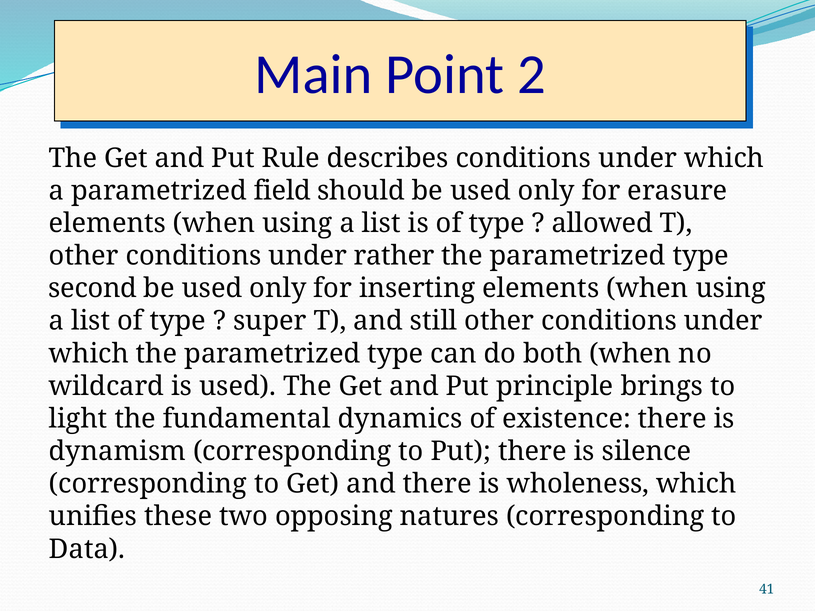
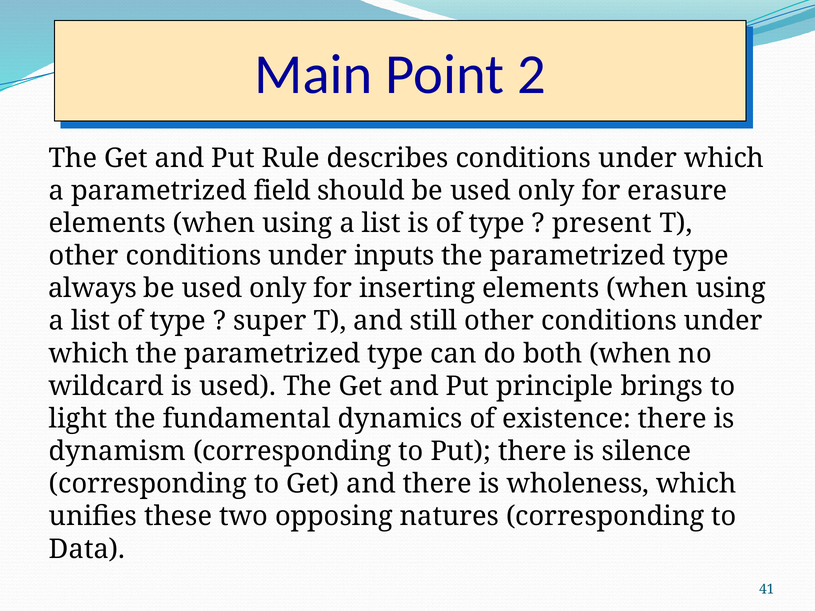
allowed: allowed -> present (602, 223)
rather: rather -> inputs (394, 256)
second: second -> always (93, 289)
